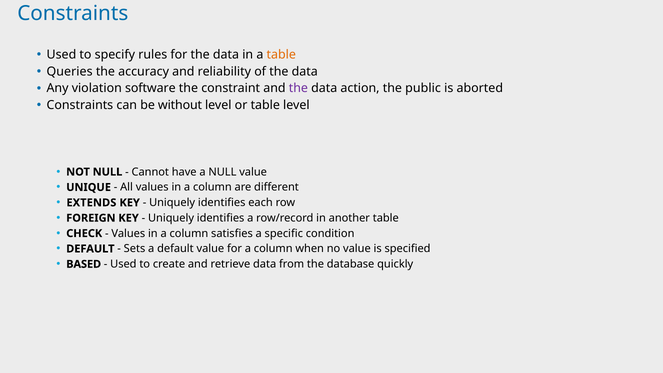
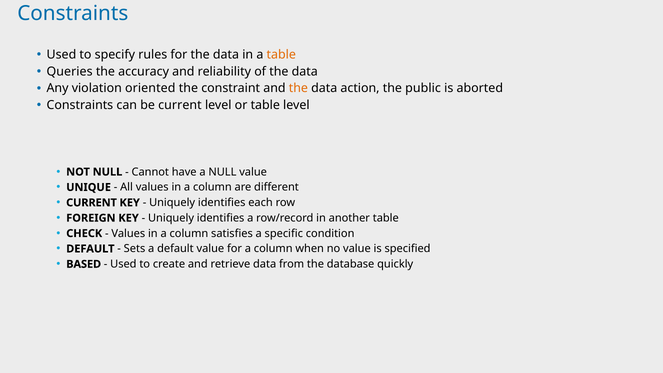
software: software -> oriented (150, 88)
the colour: purple -> orange (298, 88)
be without: without -> current (180, 105)
EXTENDS: EXTENDS -> CURRENT (91, 203)
